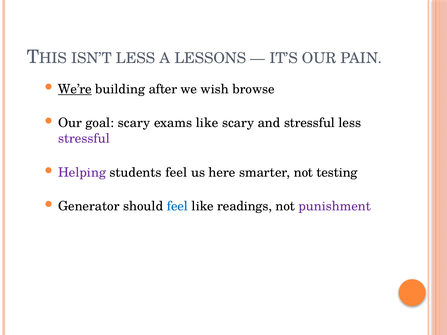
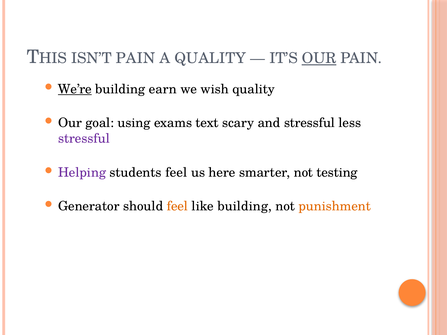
ISN’T LESS: LESS -> PAIN (135, 58)
A LESSONS: LESSONS -> QUALITY (210, 58)
OUR underline: none -> present (319, 58)
after: after -> earn (163, 89)
wish browse: browse -> quality (254, 89)
goal scary: scary -> using (134, 123)
exams like: like -> text (207, 123)
feel colour: blue -> orange (177, 206)
like readings: readings -> building (245, 206)
punishment colour: purple -> orange (335, 206)
